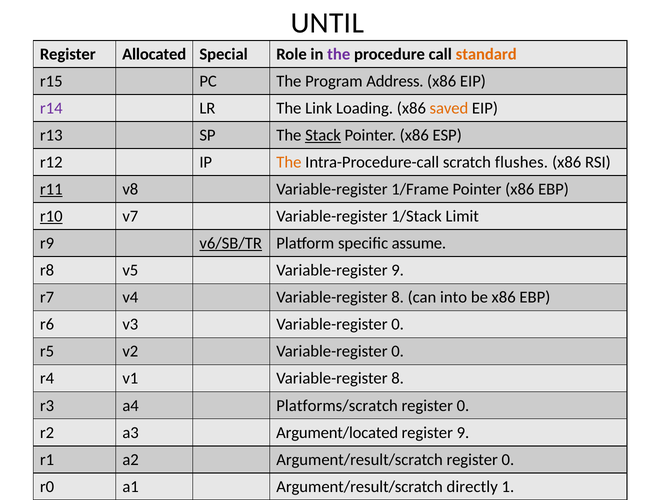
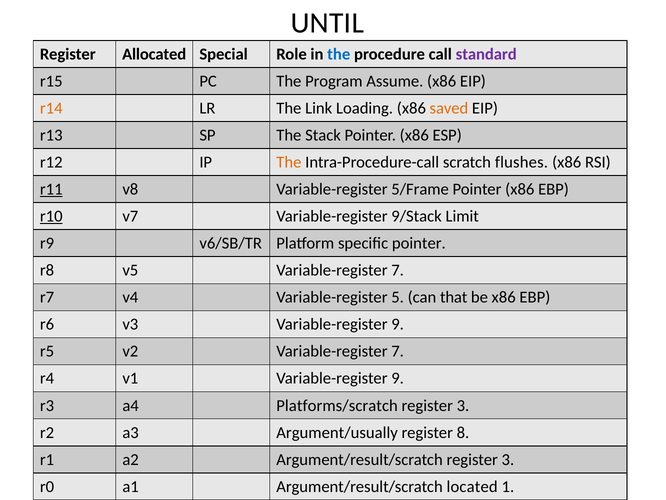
the colour: purple -> blue (339, 54)
standard colour: orange -> purple (486, 54)
Address: Address -> Assume (395, 81)
r14 colour: purple -> orange (51, 108)
Stack underline: present -> none (323, 135)
1/Frame: 1/Frame -> 5/Frame (420, 189)
1/Stack: 1/Stack -> 9/Stack (417, 216)
v6/SB/TR underline: present -> none (231, 243)
specific assume: assume -> pointer (419, 243)
v5 Variable-register 9: 9 -> 7 (398, 270)
v4 Variable-register 8: 8 -> 5 (398, 297)
into: into -> that (454, 297)
v3 Variable-register 0: 0 -> 9 (398, 324)
v2 Variable-register 0: 0 -> 7 (398, 351)
v1 Variable-register 8: 8 -> 9 (398, 378)
0: 0 -> 3 (463, 405)
Argument/located: Argument/located -> Argument/usually (337, 432)
register 9: 9 -> 8 (463, 432)
Argument/result/scratch register 0: 0 -> 3 (508, 459)
directly: directly -> located (472, 486)
